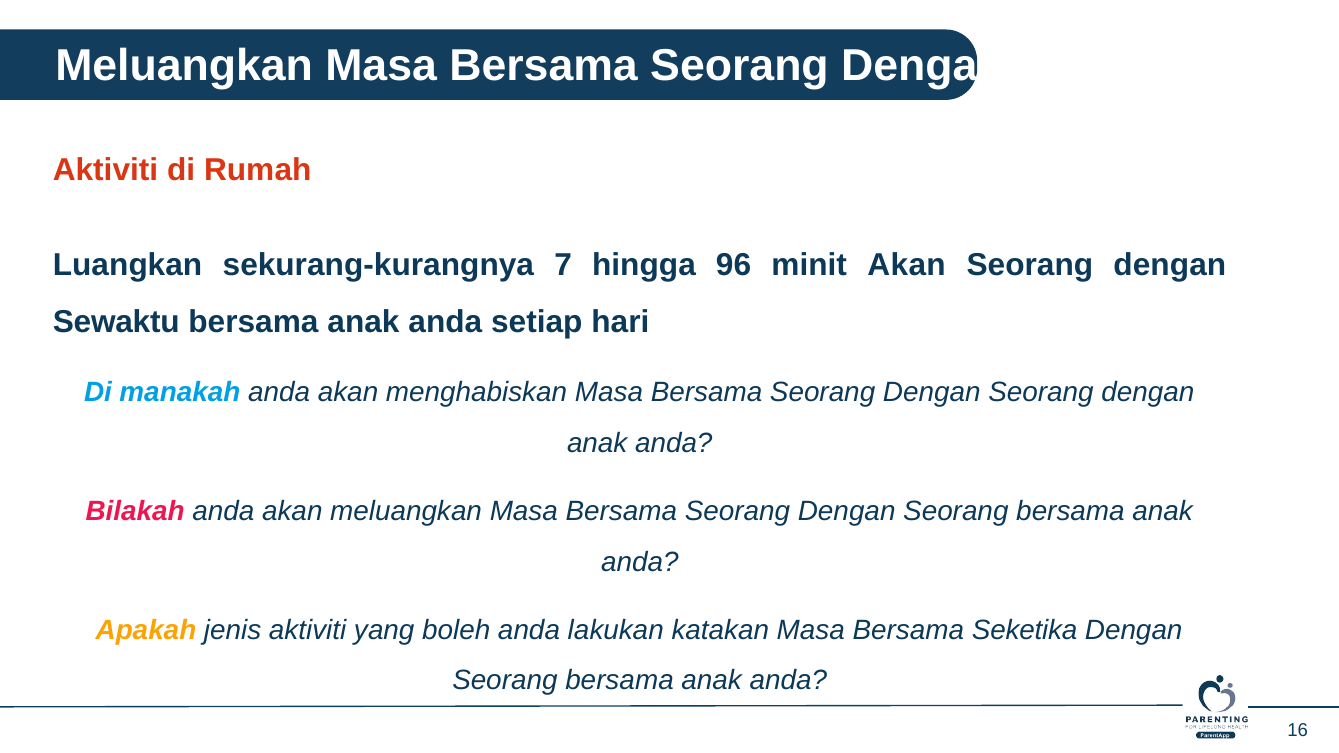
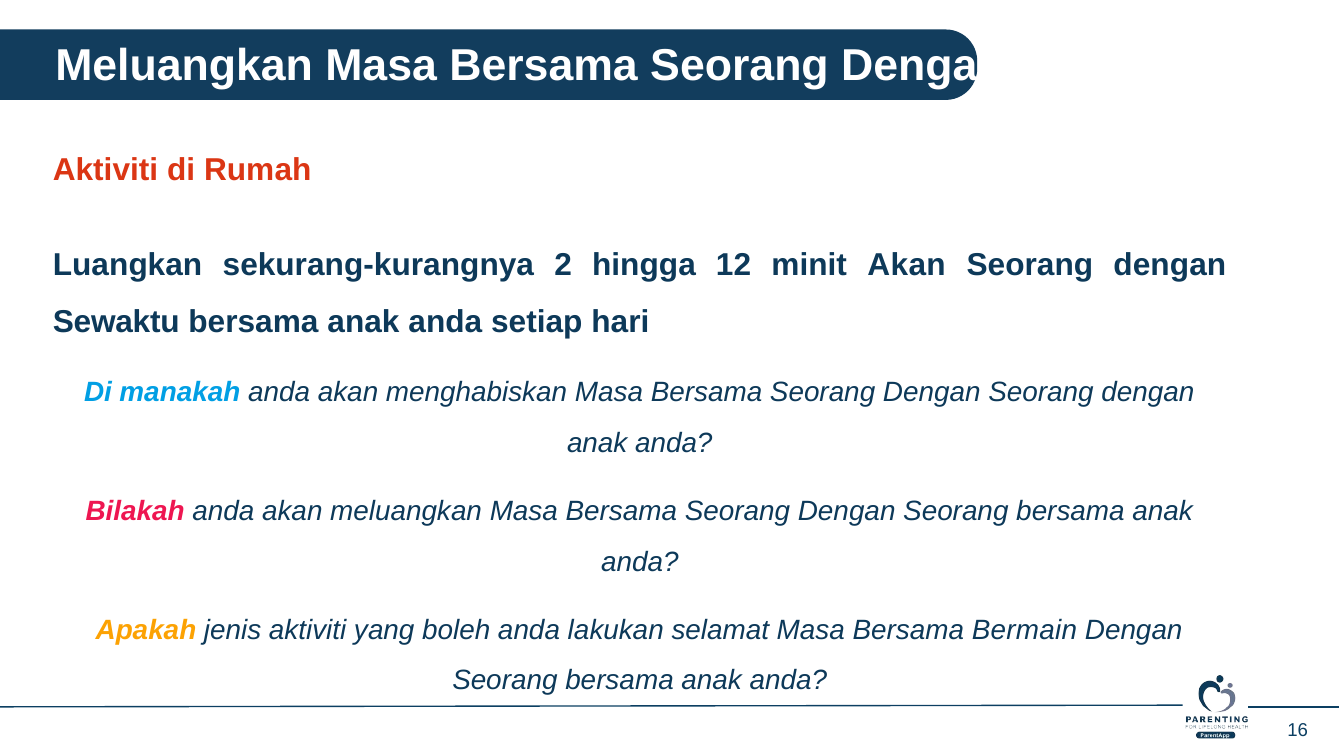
7: 7 -> 2 (563, 265)
96: 96 -> 12 (734, 265)
katakan: katakan -> selamat (720, 631)
Seketika: Seketika -> Bermain (1024, 631)
